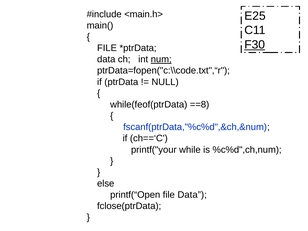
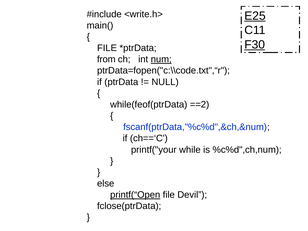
<main.h>: <main.h> -> <write.h> (144, 14)
E25 underline: none -> present (255, 16)
data: data -> from (106, 59)
==8: ==8 -> ==2 (200, 105)
printf(“Open underline: none -> present (135, 195)
file Data: Data -> Devil (192, 195)
